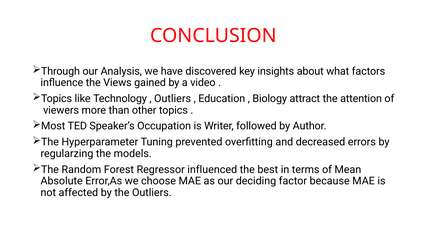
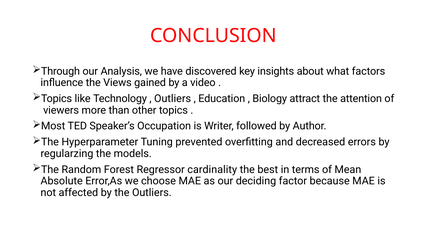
influenced: influenced -> cardinality (212, 170)
